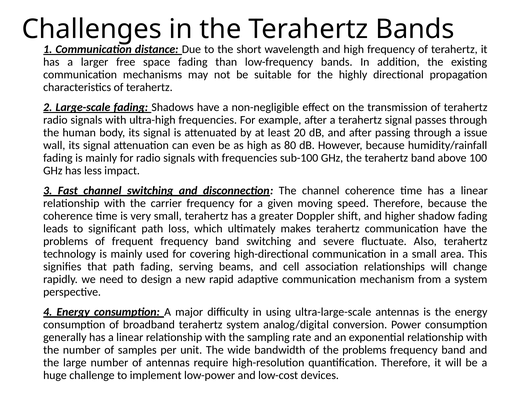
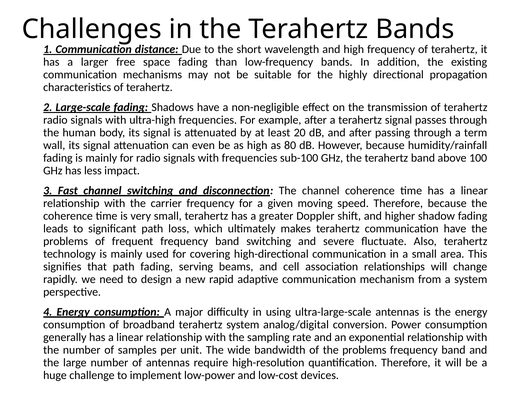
issue: issue -> term (476, 133)
